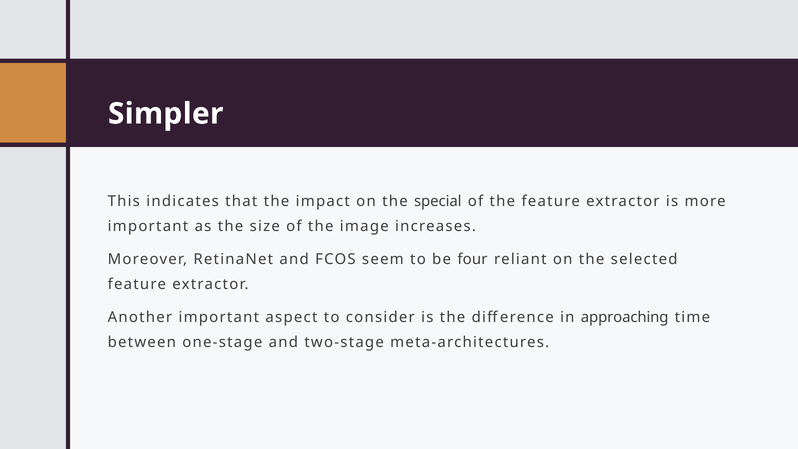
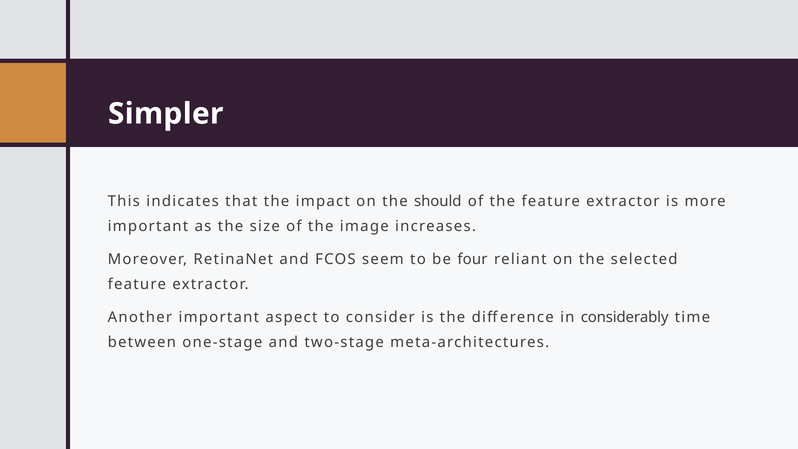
special: special -> should (438, 201)
approaching: approaching -> considerably (625, 317)
